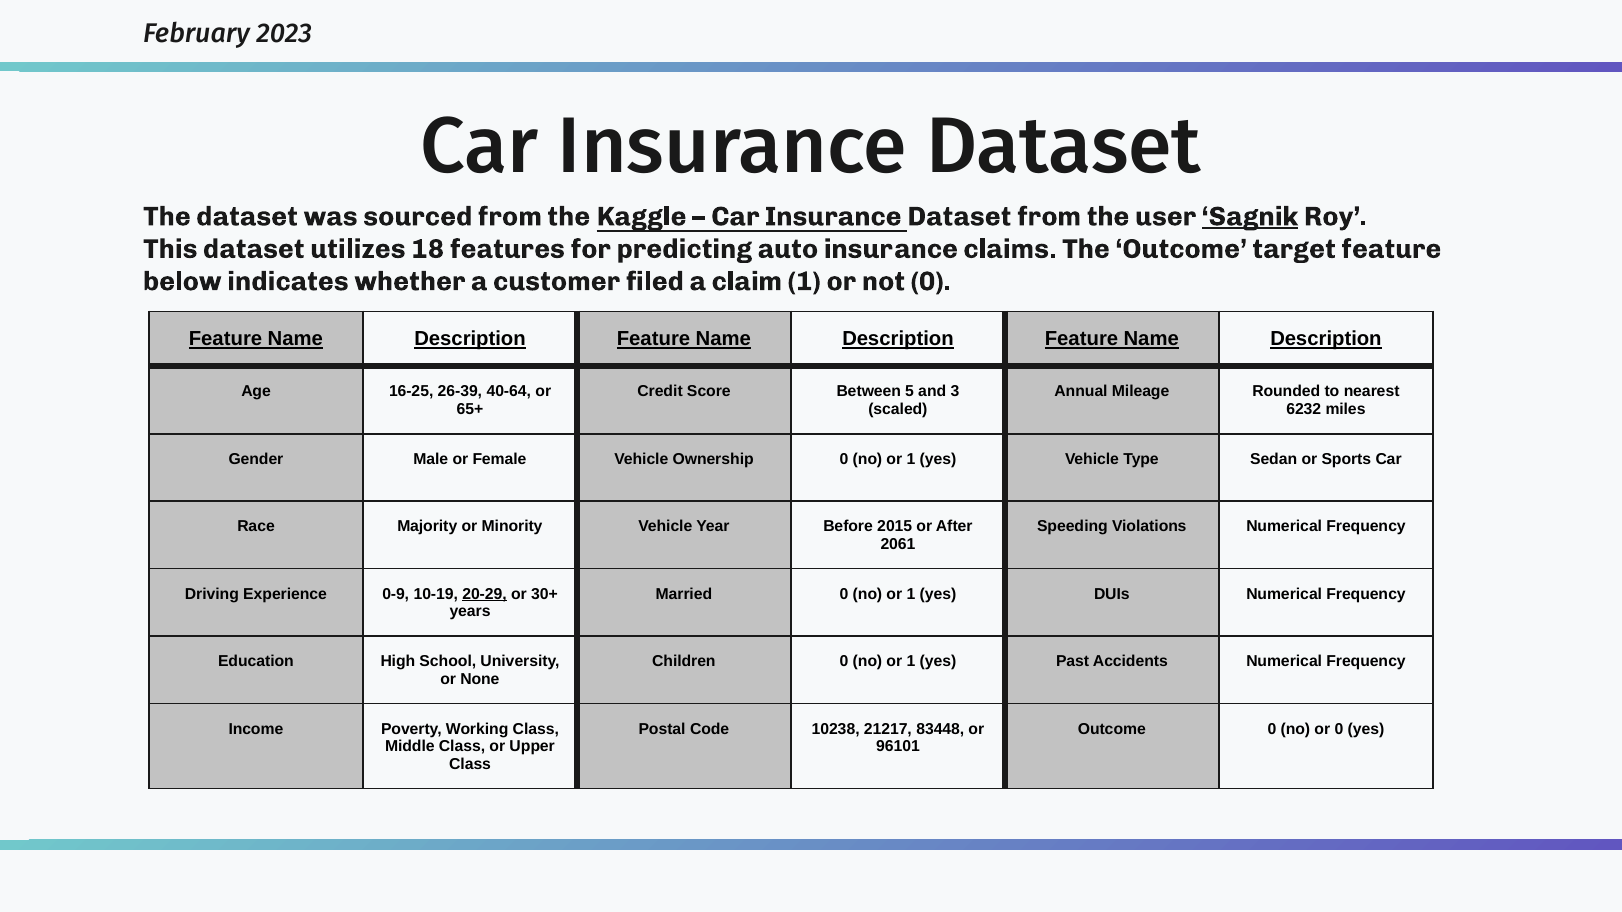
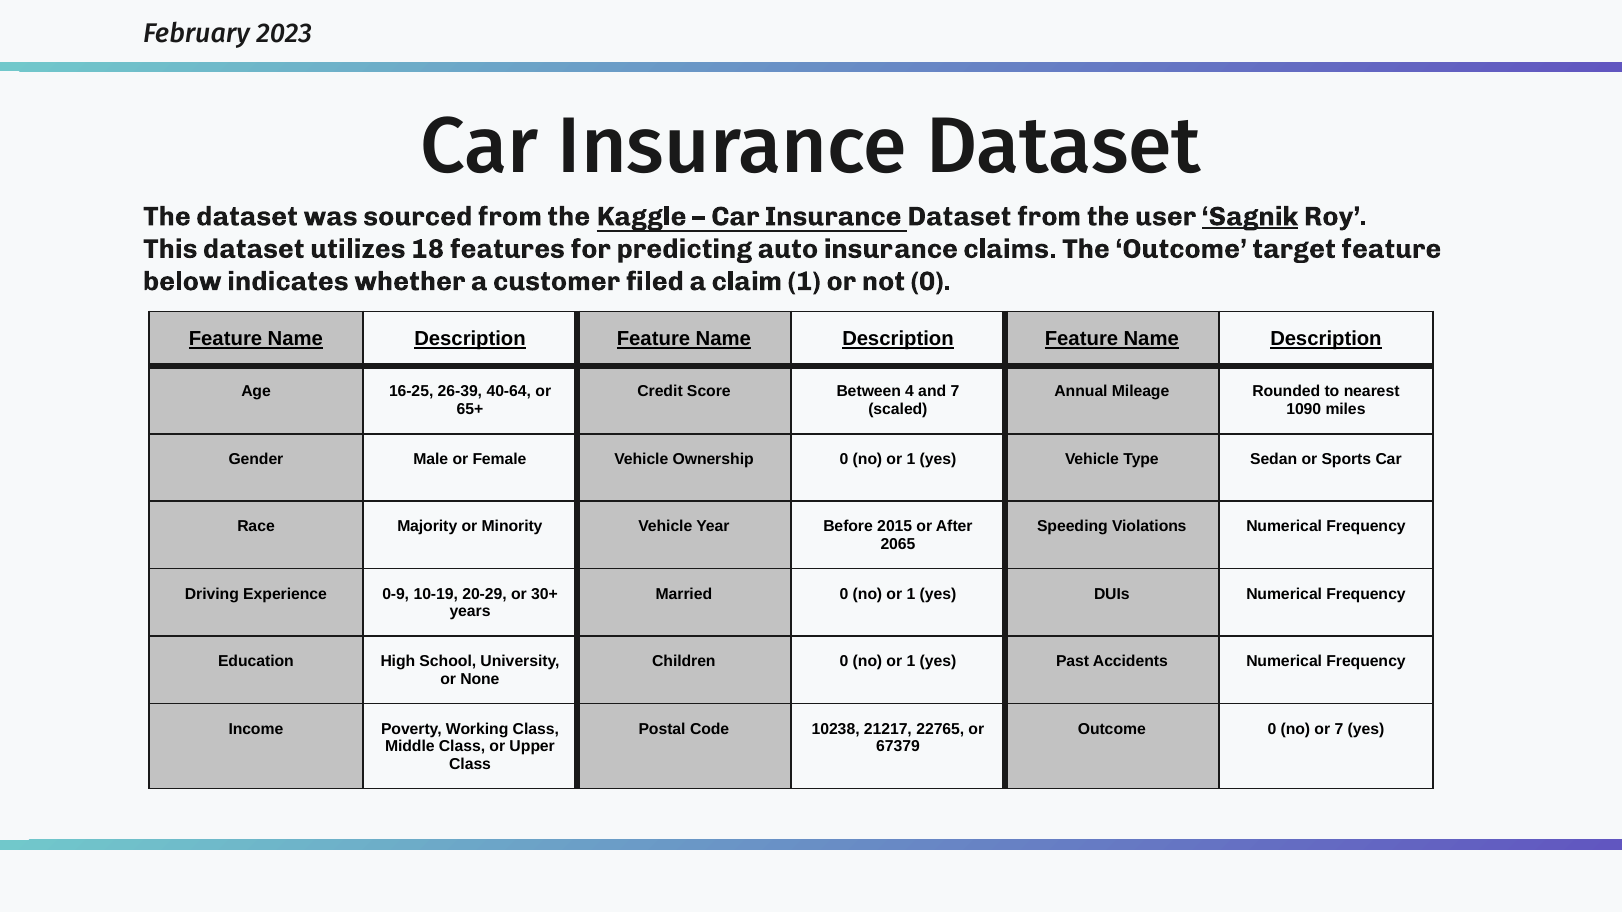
5: 5 -> 4 (910, 392)
and 3: 3 -> 7 (955, 392)
6232: 6232 -> 1090 (1304, 409)
2061: 2061 -> 2065 (898, 544)
20-29 underline: present -> none (485, 594)
83448: 83448 -> 22765 (940, 729)
or 0: 0 -> 7 (1339, 729)
96101: 96101 -> 67379 (898, 747)
